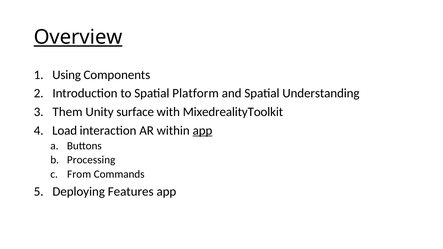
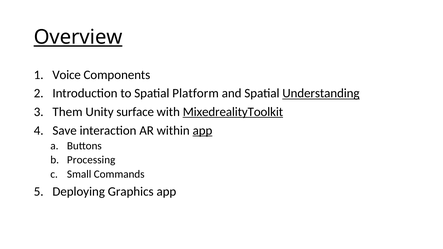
Using: Using -> Voice (67, 75)
Understanding underline: none -> present (321, 93)
MixedrealityToolkit underline: none -> present (233, 112)
Load: Load -> Save (65, 131)
From: From -> Small (79, 174)
Features: Features -> Graphics (131, 192)
